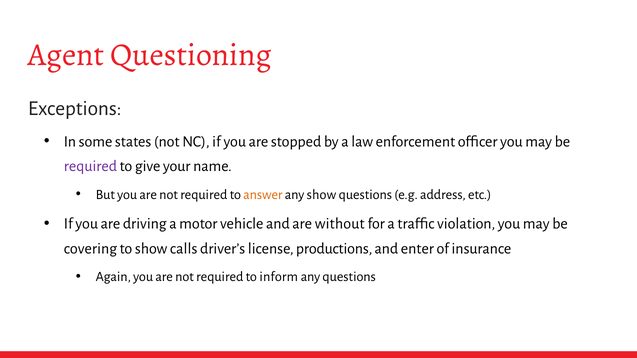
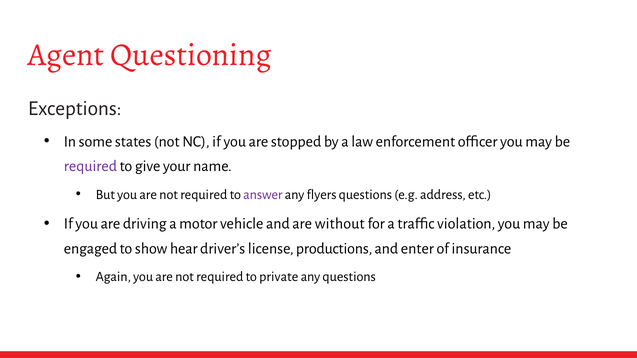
answer colour: orange -> purple (263, 195)
any show: show -> flyers (322, 195)
covering: covering -> engaged (91, 249)
calls: calls -> hear (184, 249)
inform: inform -> private (279, 277)
